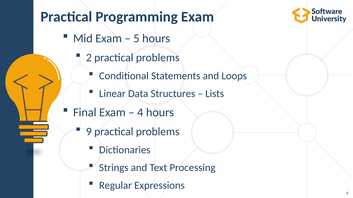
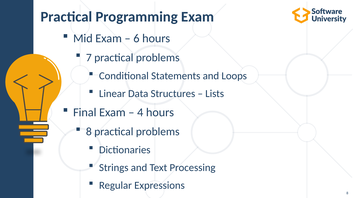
5: 5 -> 6 (136, 39)
2: 2 -> 7 (89, 58)
9: 9 -> 8 (89, 132)
